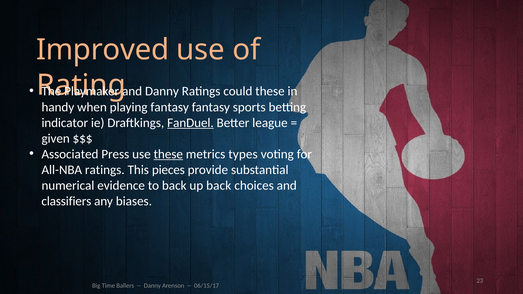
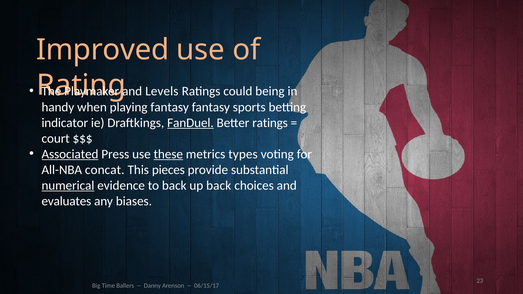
and Danny: Danny -> Levels (162, 91)
could these: these -> being (270, 91)
Better league: league -> ratings (270, 123)
given: given -> court (56, 138)
Associated underline: none -> present (70, 154)
All-NBA ratings: ratings -> concat (105, 170)
numerical underline: none -> present (68, 186)
classifiers: classifiers -> evaluates (66, 201)
